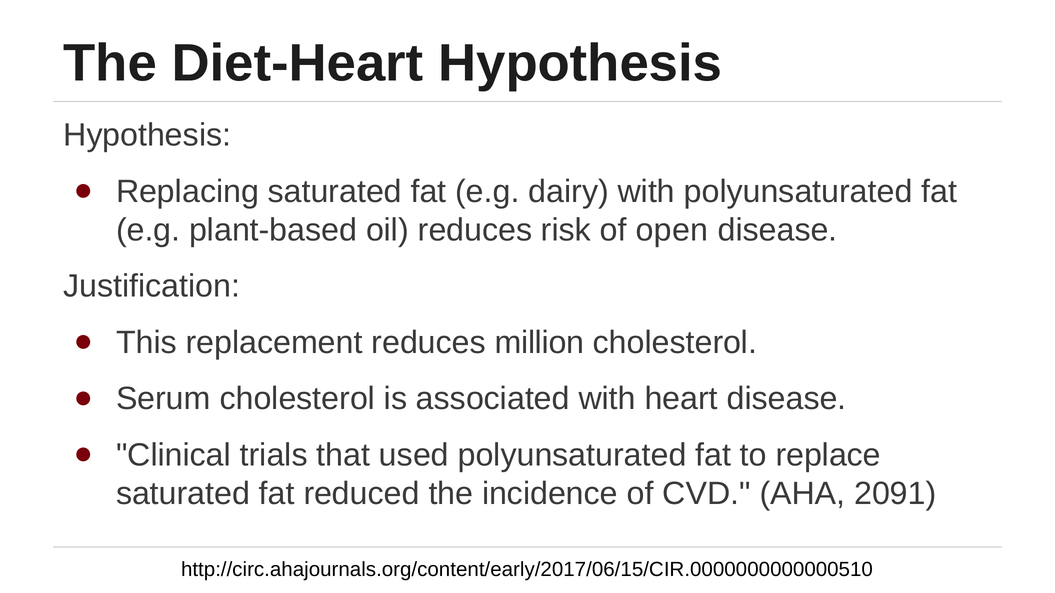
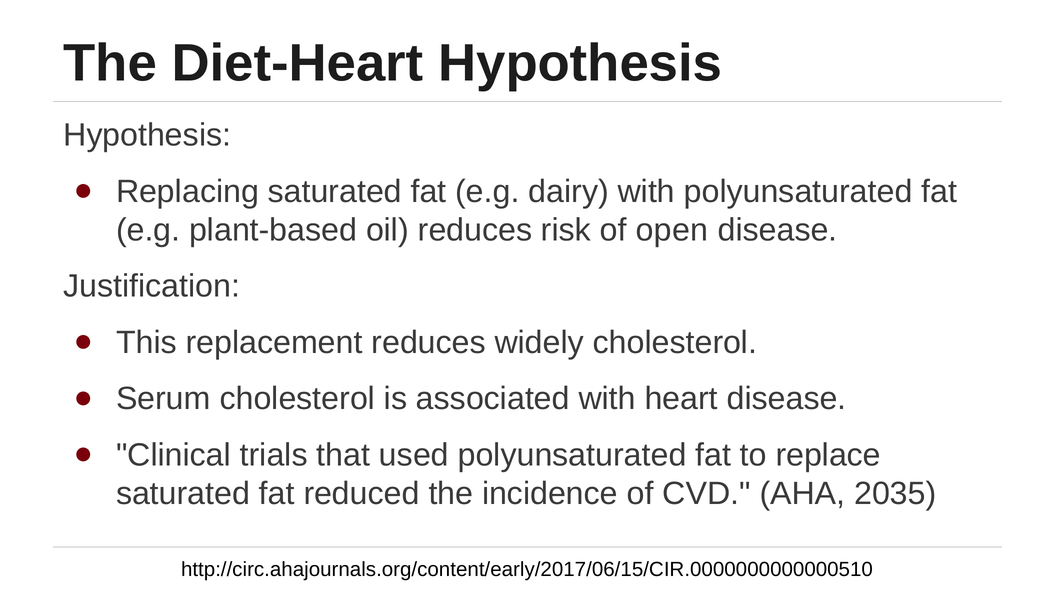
million: million -> widely (539, 343)
2091: 2091 -> 2035 (895, 494)
